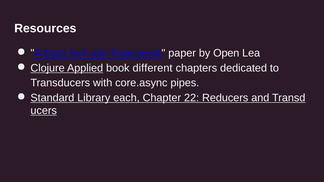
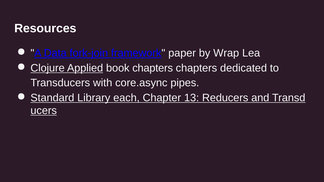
Open: Open -> Wrap (226, 53)
book different: different -> chapters (153, 68)
22: 22 -> 13 (192, 98)
